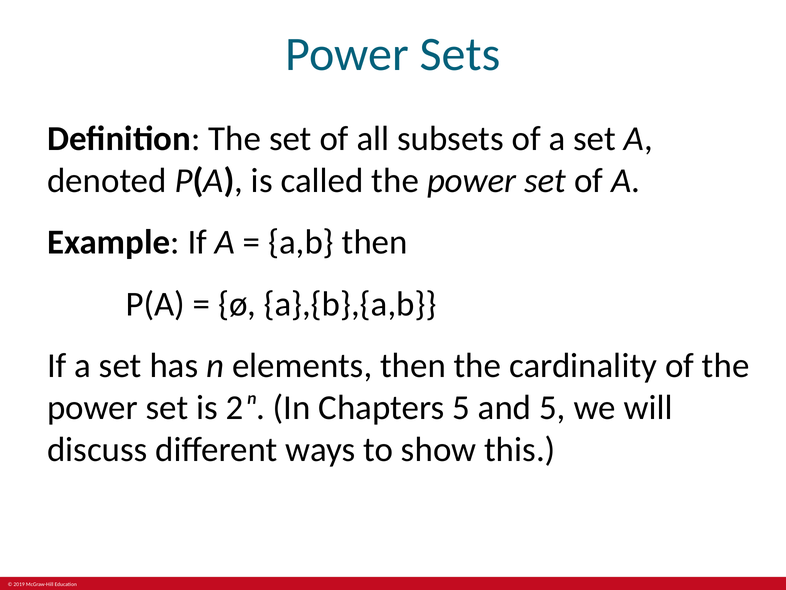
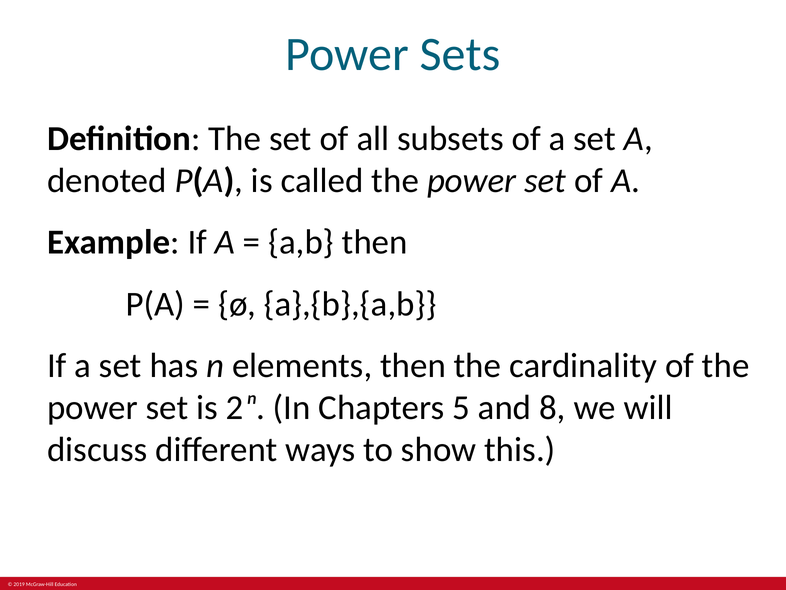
and 5: 5 -> 8 (552, 407)
